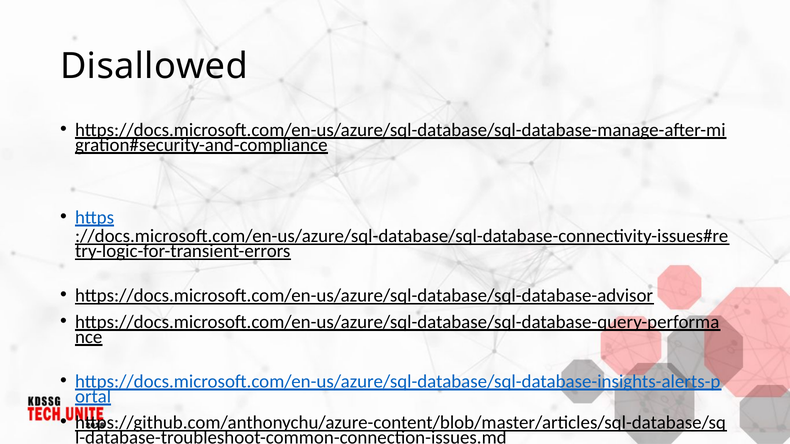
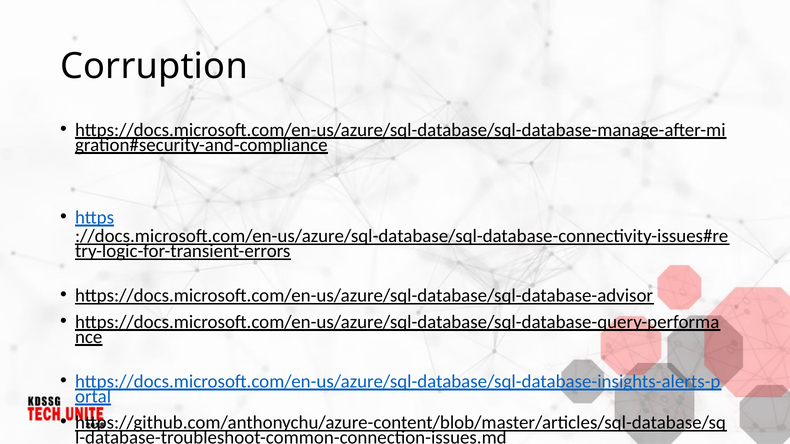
Disallowed: Disallowed -> Corruption (154, 66)
